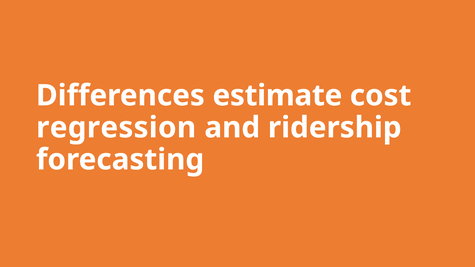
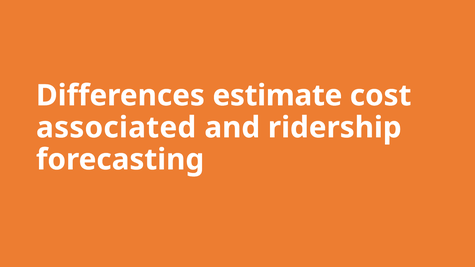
regression: regression -> associated (116, 128)
